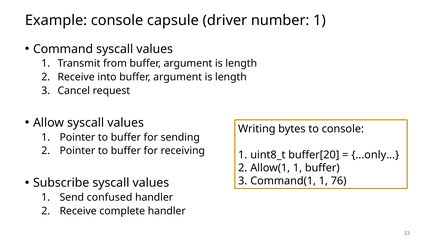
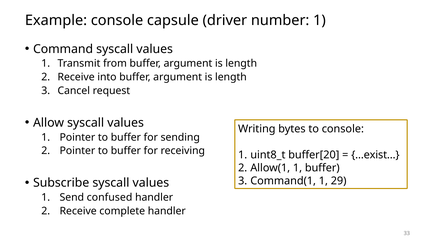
…only…: …only… -> …exist… (375, 155)
76: 76 -> 29 (339, 181)
